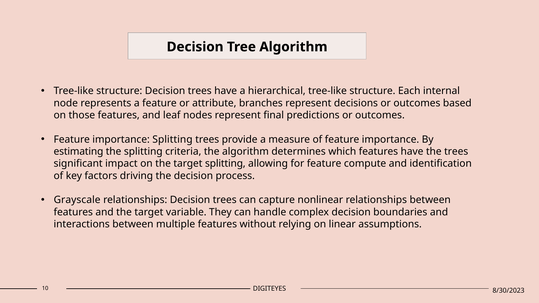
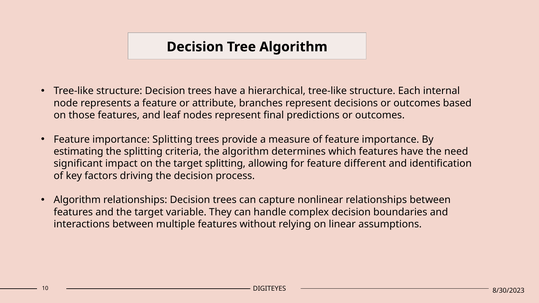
the trees: trees -> need (456, 152)
compute: compute -> different (365, 164)
Grayscale: Grayscale -> Algorithm (77, 200)
